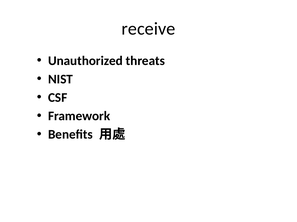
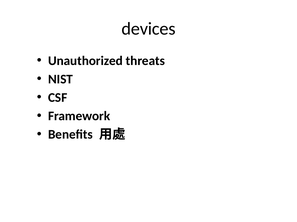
receive: receive -> devices (149, 29)
